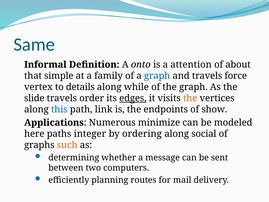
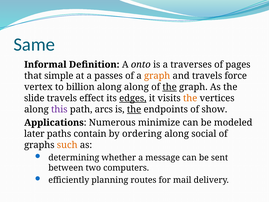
attention: attention -> traverses (191, 65)
about: about -> pages (238, 65)
family: family -> passes (109, 76)
graph colour: blue -> orange (157, 76)
details: details -> billion (80, 87)
along while: while -> along (136, 87)
the underline: none -> present (170, 87)
order: order -> effect (92, 98)
this colour: blue -> purple (59, 109)
link: link -> arcs (104, 109)
the underline: none -> present (134, 109)
here: here -> later (34, 134)
integer: integer -> contain (90, 134)
